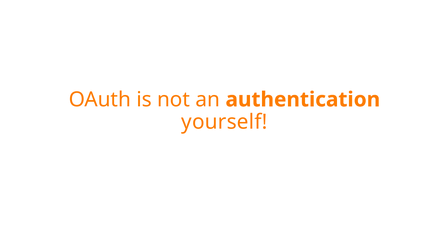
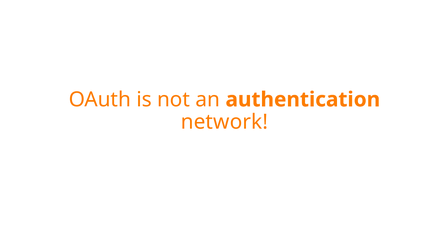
yourself: yourself -> network (224, 122)
